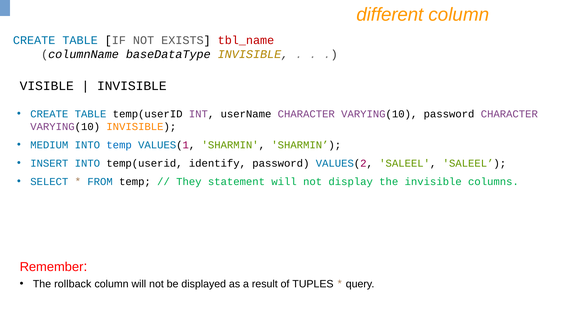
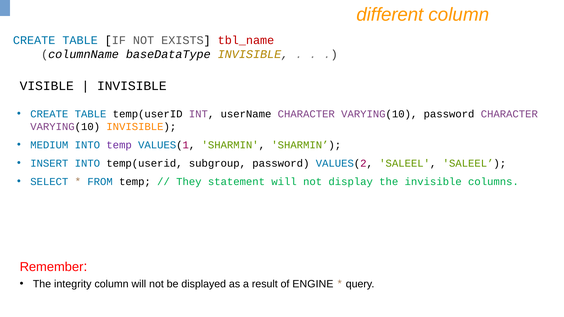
temp colour: blue -> purple (119, 145)
identify: identify -> subgroup (217, 163)
rollback: rollback -> integrity (73, 284)
TUPLES: TUPLES -> ENGINE (313, 284)
